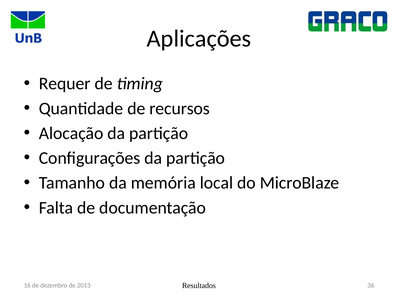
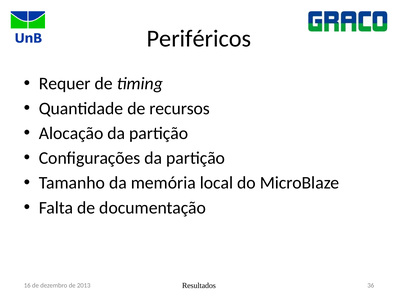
Aplicações: Aplicações -> Periféricos (199, 39)
